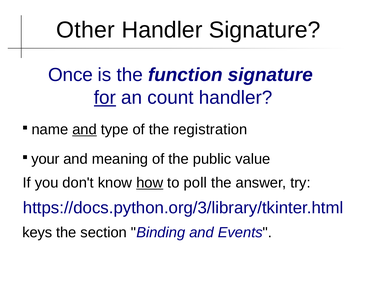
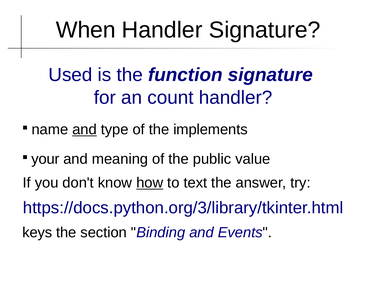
Other: Other -> When (86, 30)
Once: Once -> Used (70, 75)
for underline: present -> none (105, 98)
registration: registration -> implements (210, 129)
poll: poll -> text (195, 182)
